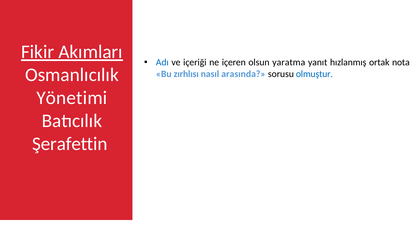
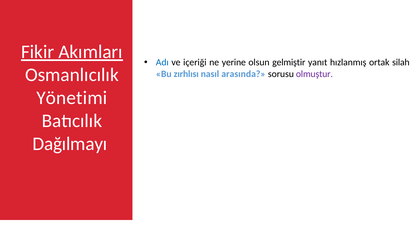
içeren: içeren -> yerine (234, 63)
yaratma: yaratma -> gelmiştir (289, 63)
nota: nota -> silah (401, 63)
olmuştur colour: blue -> purple (314, 74)
Şerafettin: Şerafettin -> Dağılmayı (70, 144)
